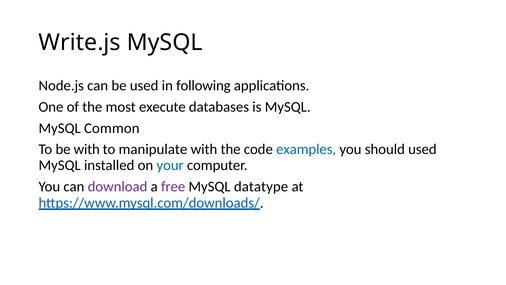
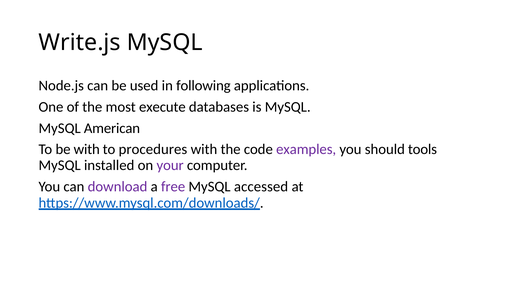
Common: Common -> American (112, 128)
manipulate: manipulate -> procedures (153, 149)
examples colour: blue -> purple (306, 149)
should used: used -> tools (422, 149)
your colour: blue -> purple (170, 165)
datatype: datatype -> accessed (261, 186)
